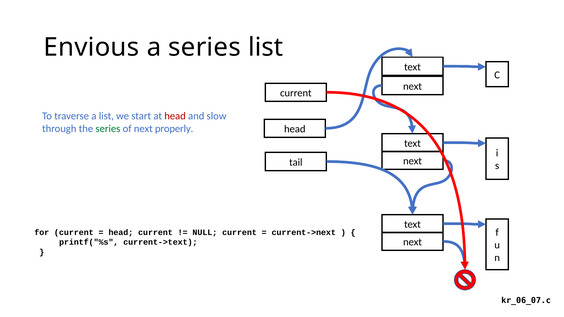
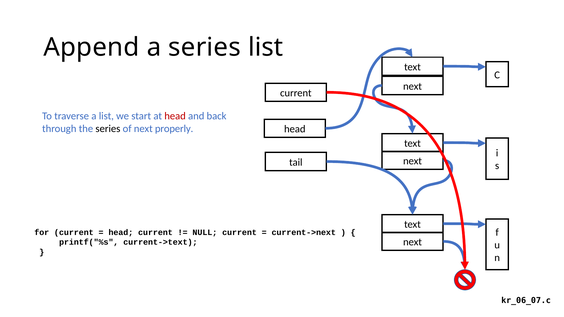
Envious: Envious -> Append (91, 47)
slow: slow -> back (217, 116)
series colour: green -> black (108, 129)
